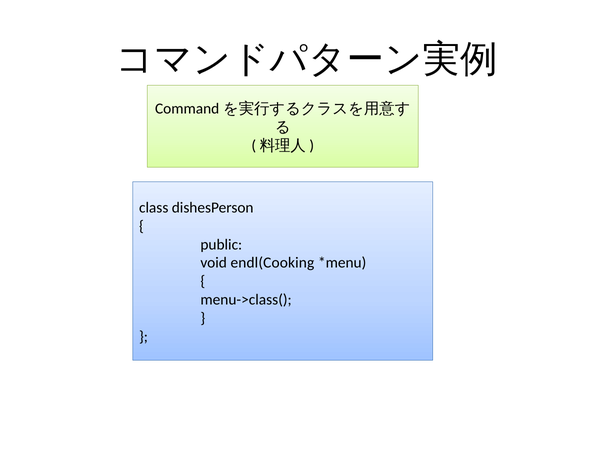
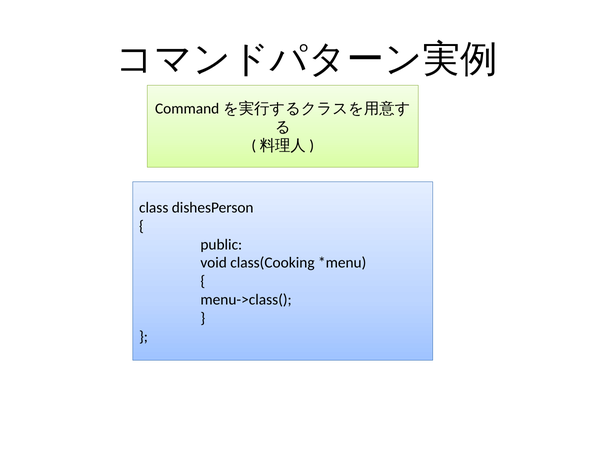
endl(Cooking: endl(Cooking -> class(Cooking (272, 263)
